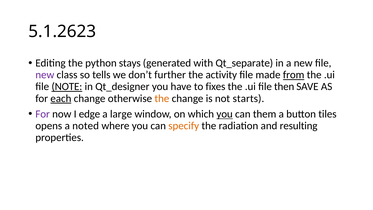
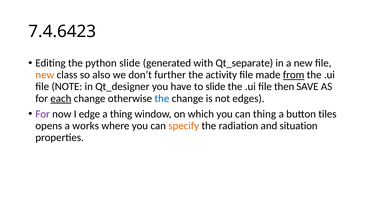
5.1.2623: 5.1.2623 -> 7.4.6423 (62, 31)
python stays: stays -> slide (130, 63)
new colour: purple -> orange (45, 75)
tells: tells -> also (101, 75)
NOTE underline: present -> none (67, 87)
to fixes: fixes -> slide (215, 87)
the colour: orange -> blue (162, 98)
starts: starts -> edges (249, 98)
a large: large -> thing (121, 114)
you underline: present -> none (225, 114)
can them: them -> thing (265, 114)
noted: noted -> works (86, 126)
resulting: resulting -> situation (299, 126)
